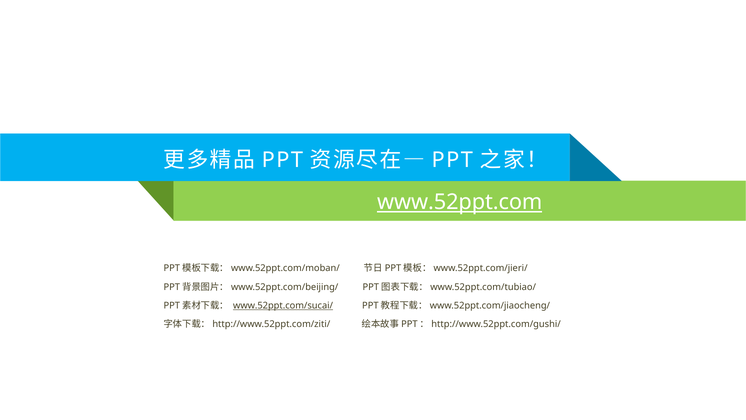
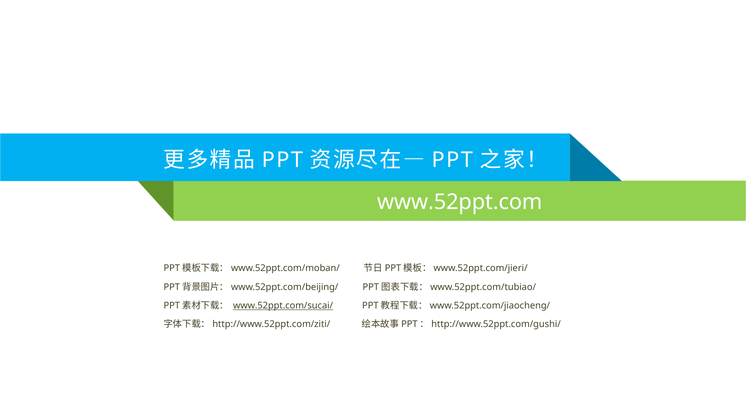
www.52ppt.com underline: present -> none (460, 202)
